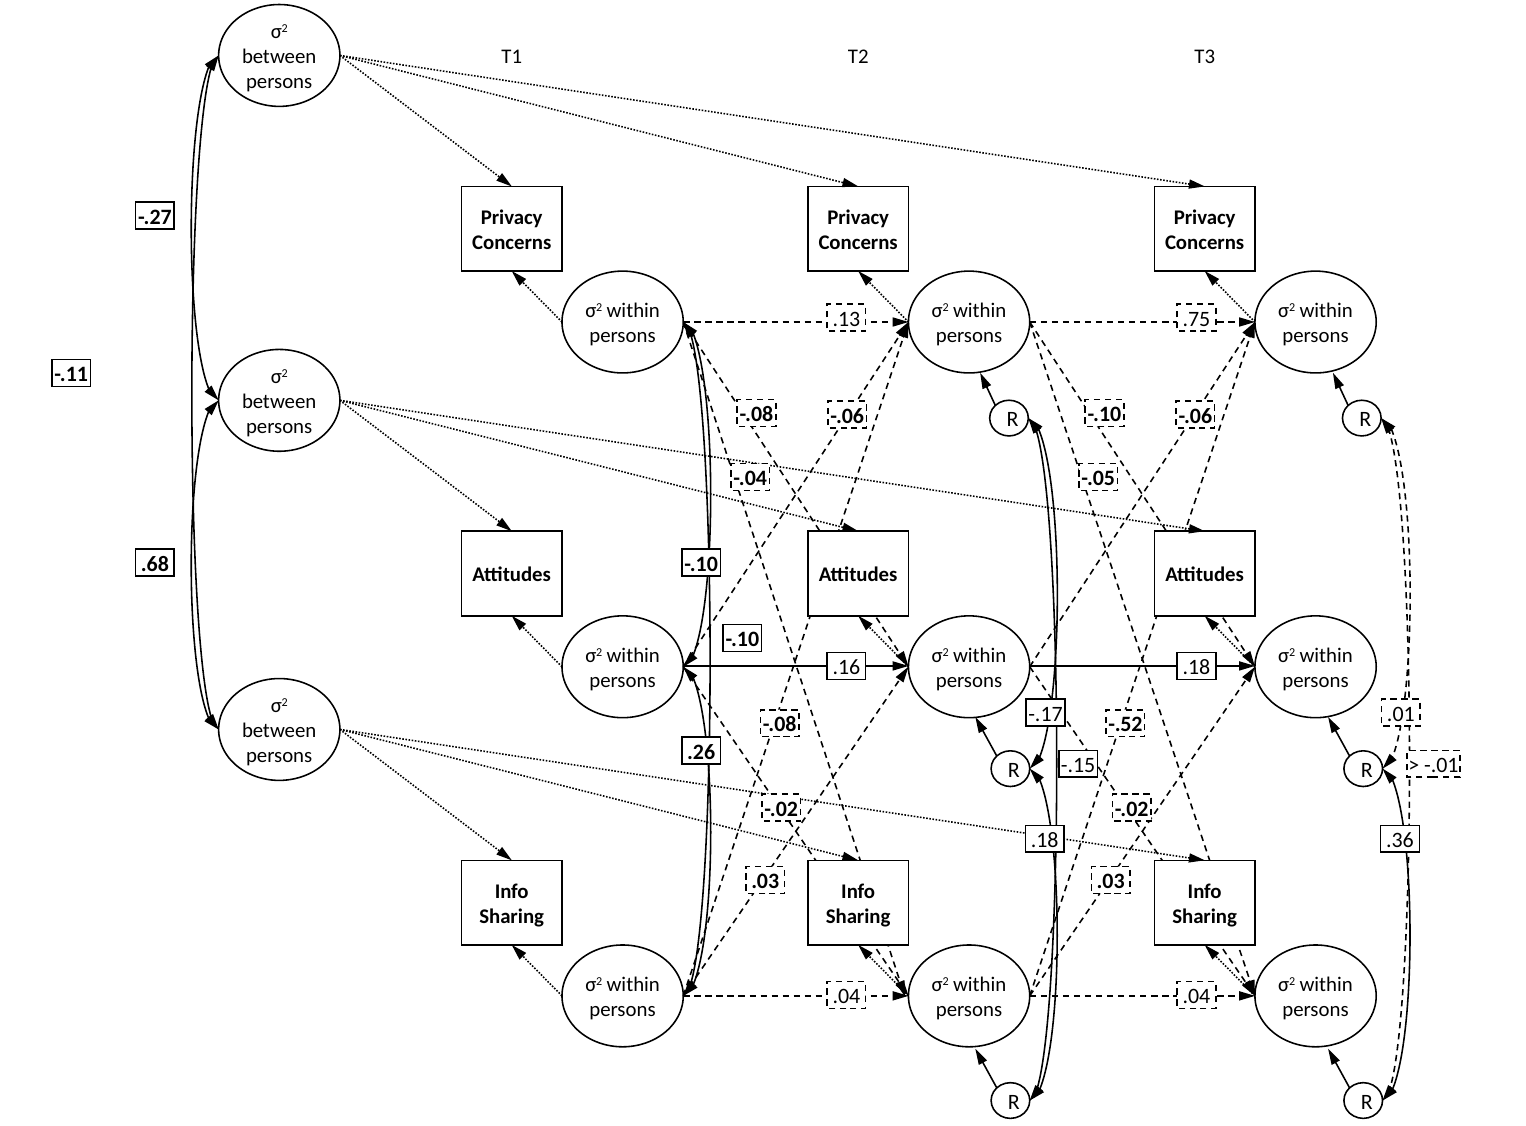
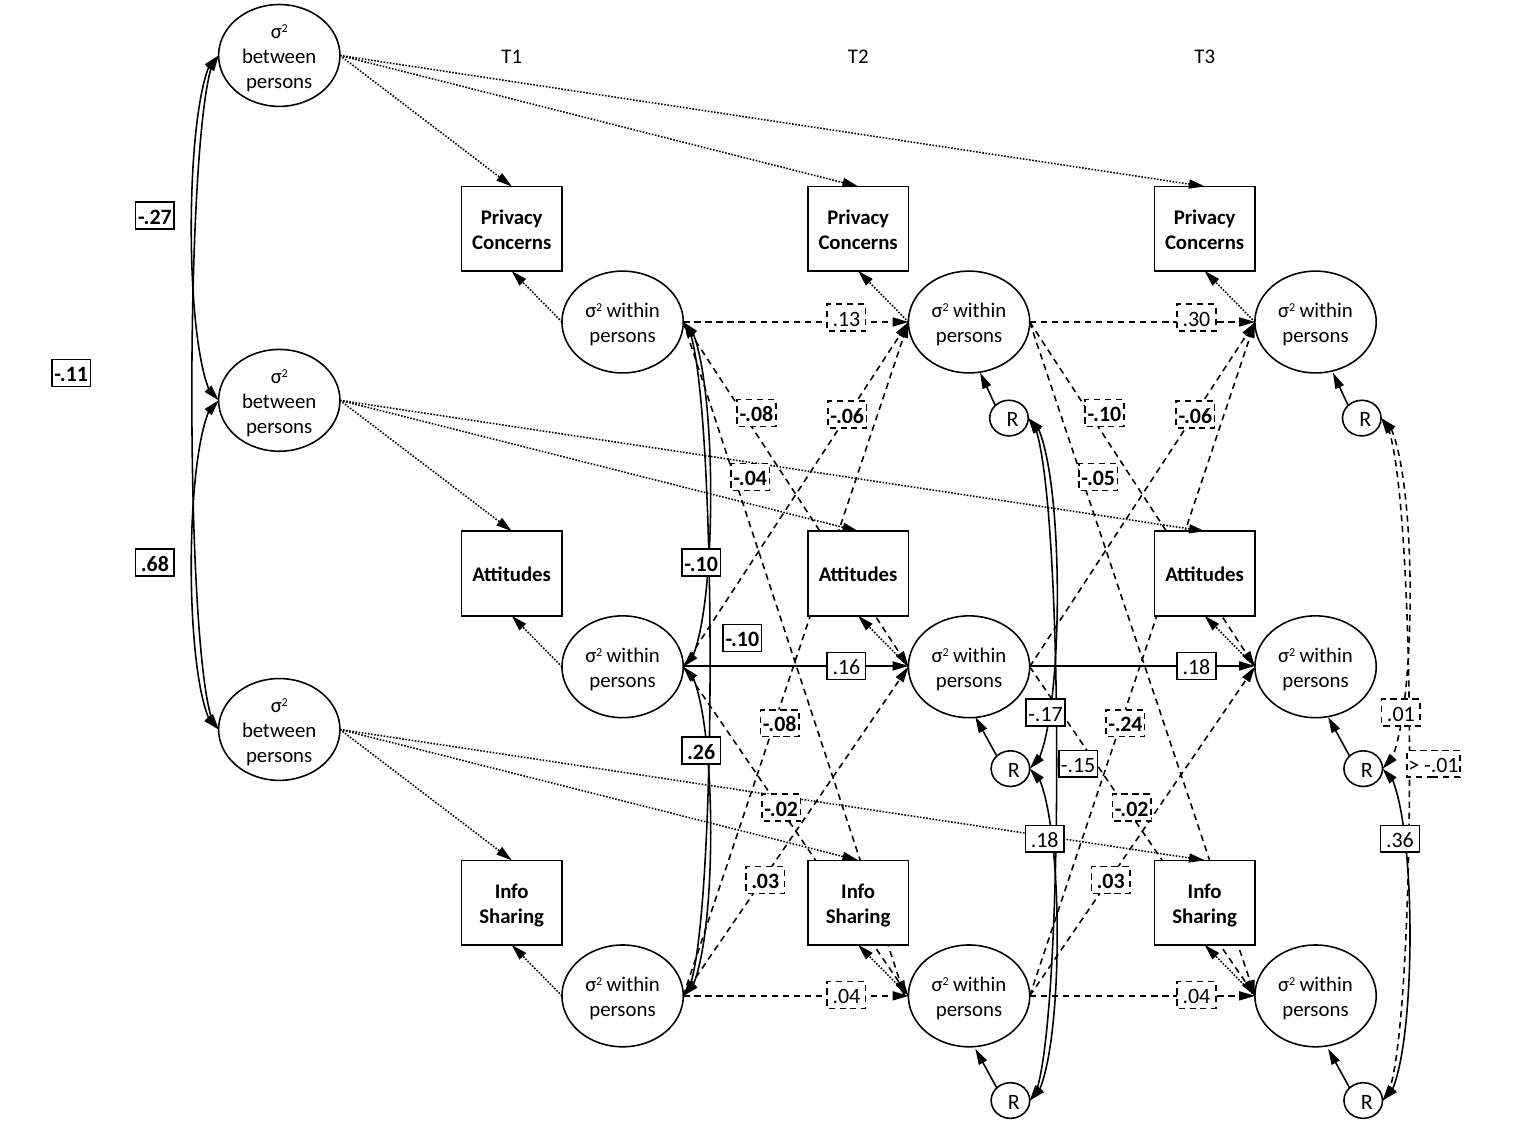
.75: .75 -> .30 (1196, 319)
-.52: -.52 -> -.24 (1125, 725)
